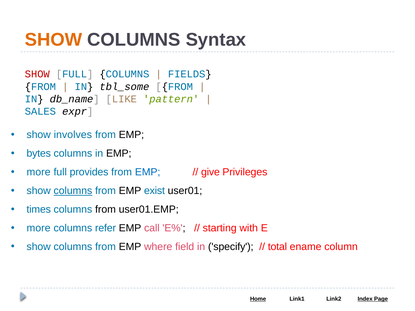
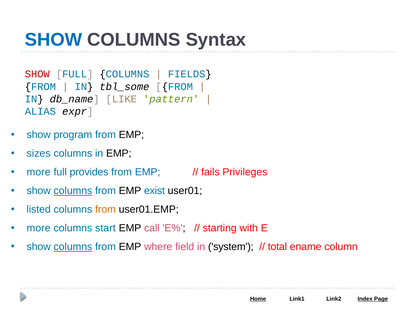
SHOW colour: orange -> blue (54, 40)
SALES: SALES -> ALIAS (40, 112)
involves: involves -> program (73, 135)
bytes: bytes -> sizes (39, 154)
give: give -> fails (210, 172)
times: times -> listed (39, 210)
from colour: black -> orange (105, 210)
refer: refer -> start (105, 228)
columns underline: none -> present (73, 247)
specify: specify -> system (231, 247)
